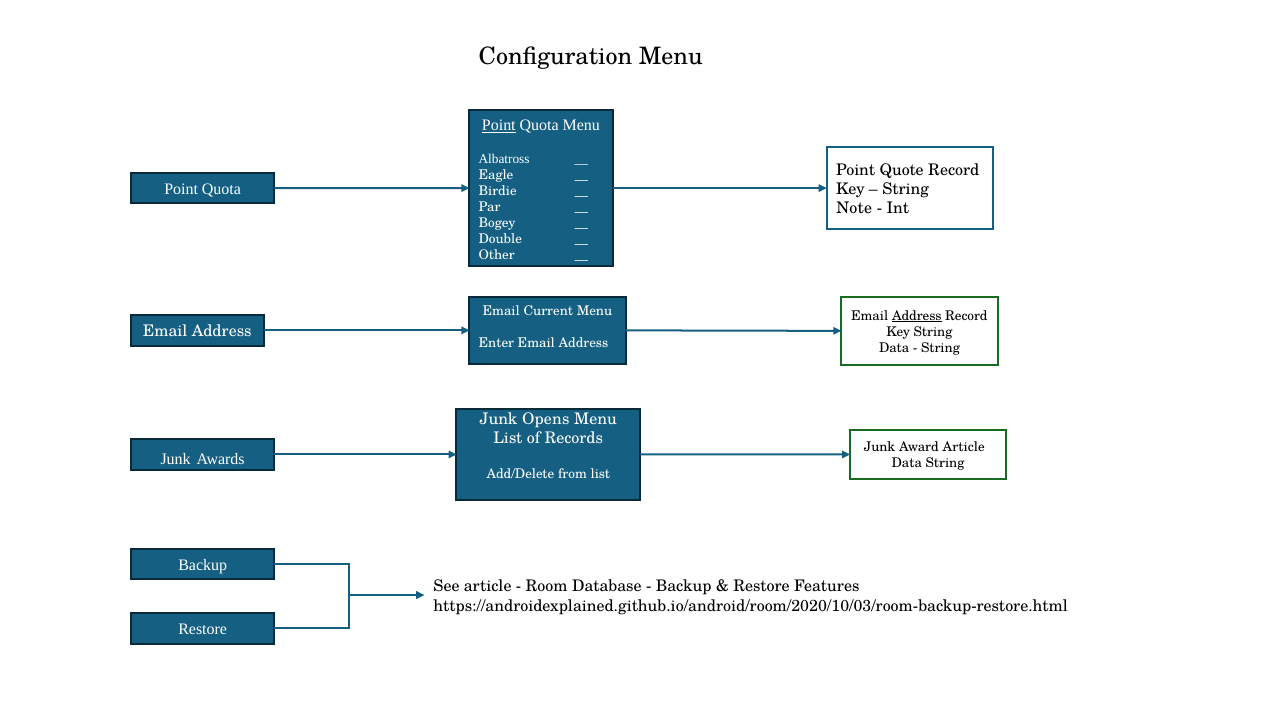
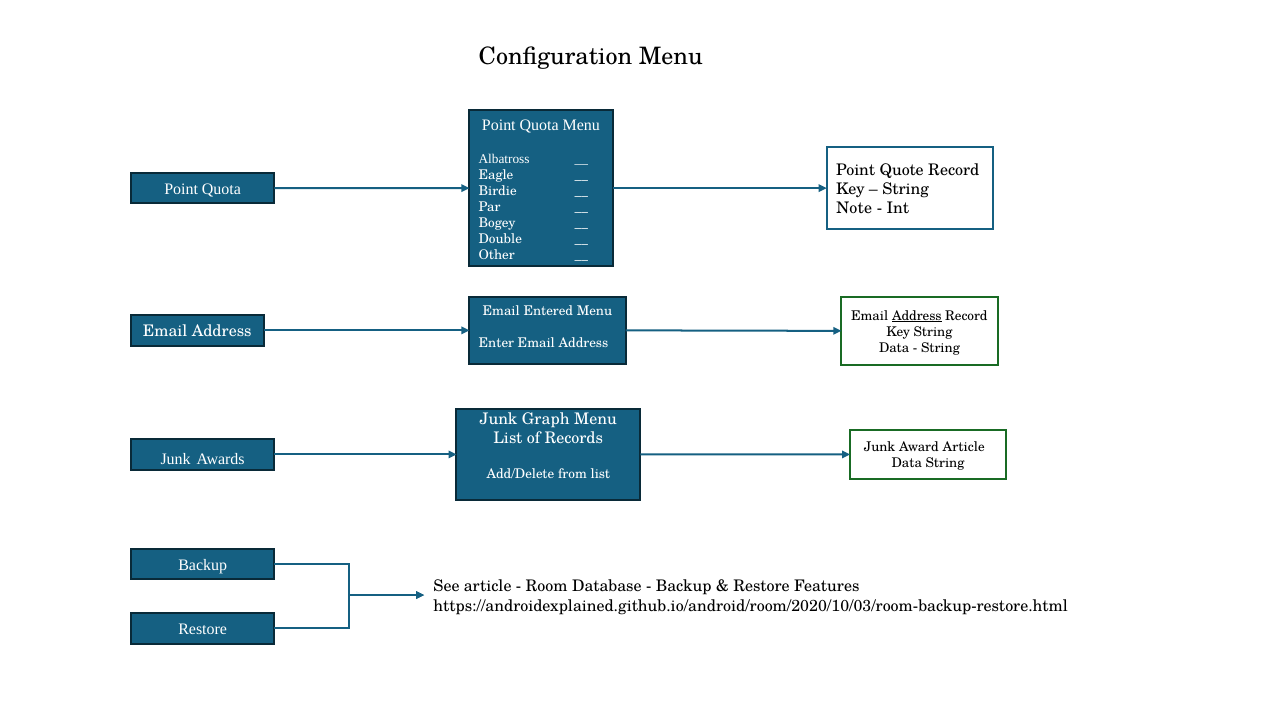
Point underline: present -> none (499, 125)
Current: Current -> Entered (548, 311)
Opens: Opens -> Graph (546, 419)
